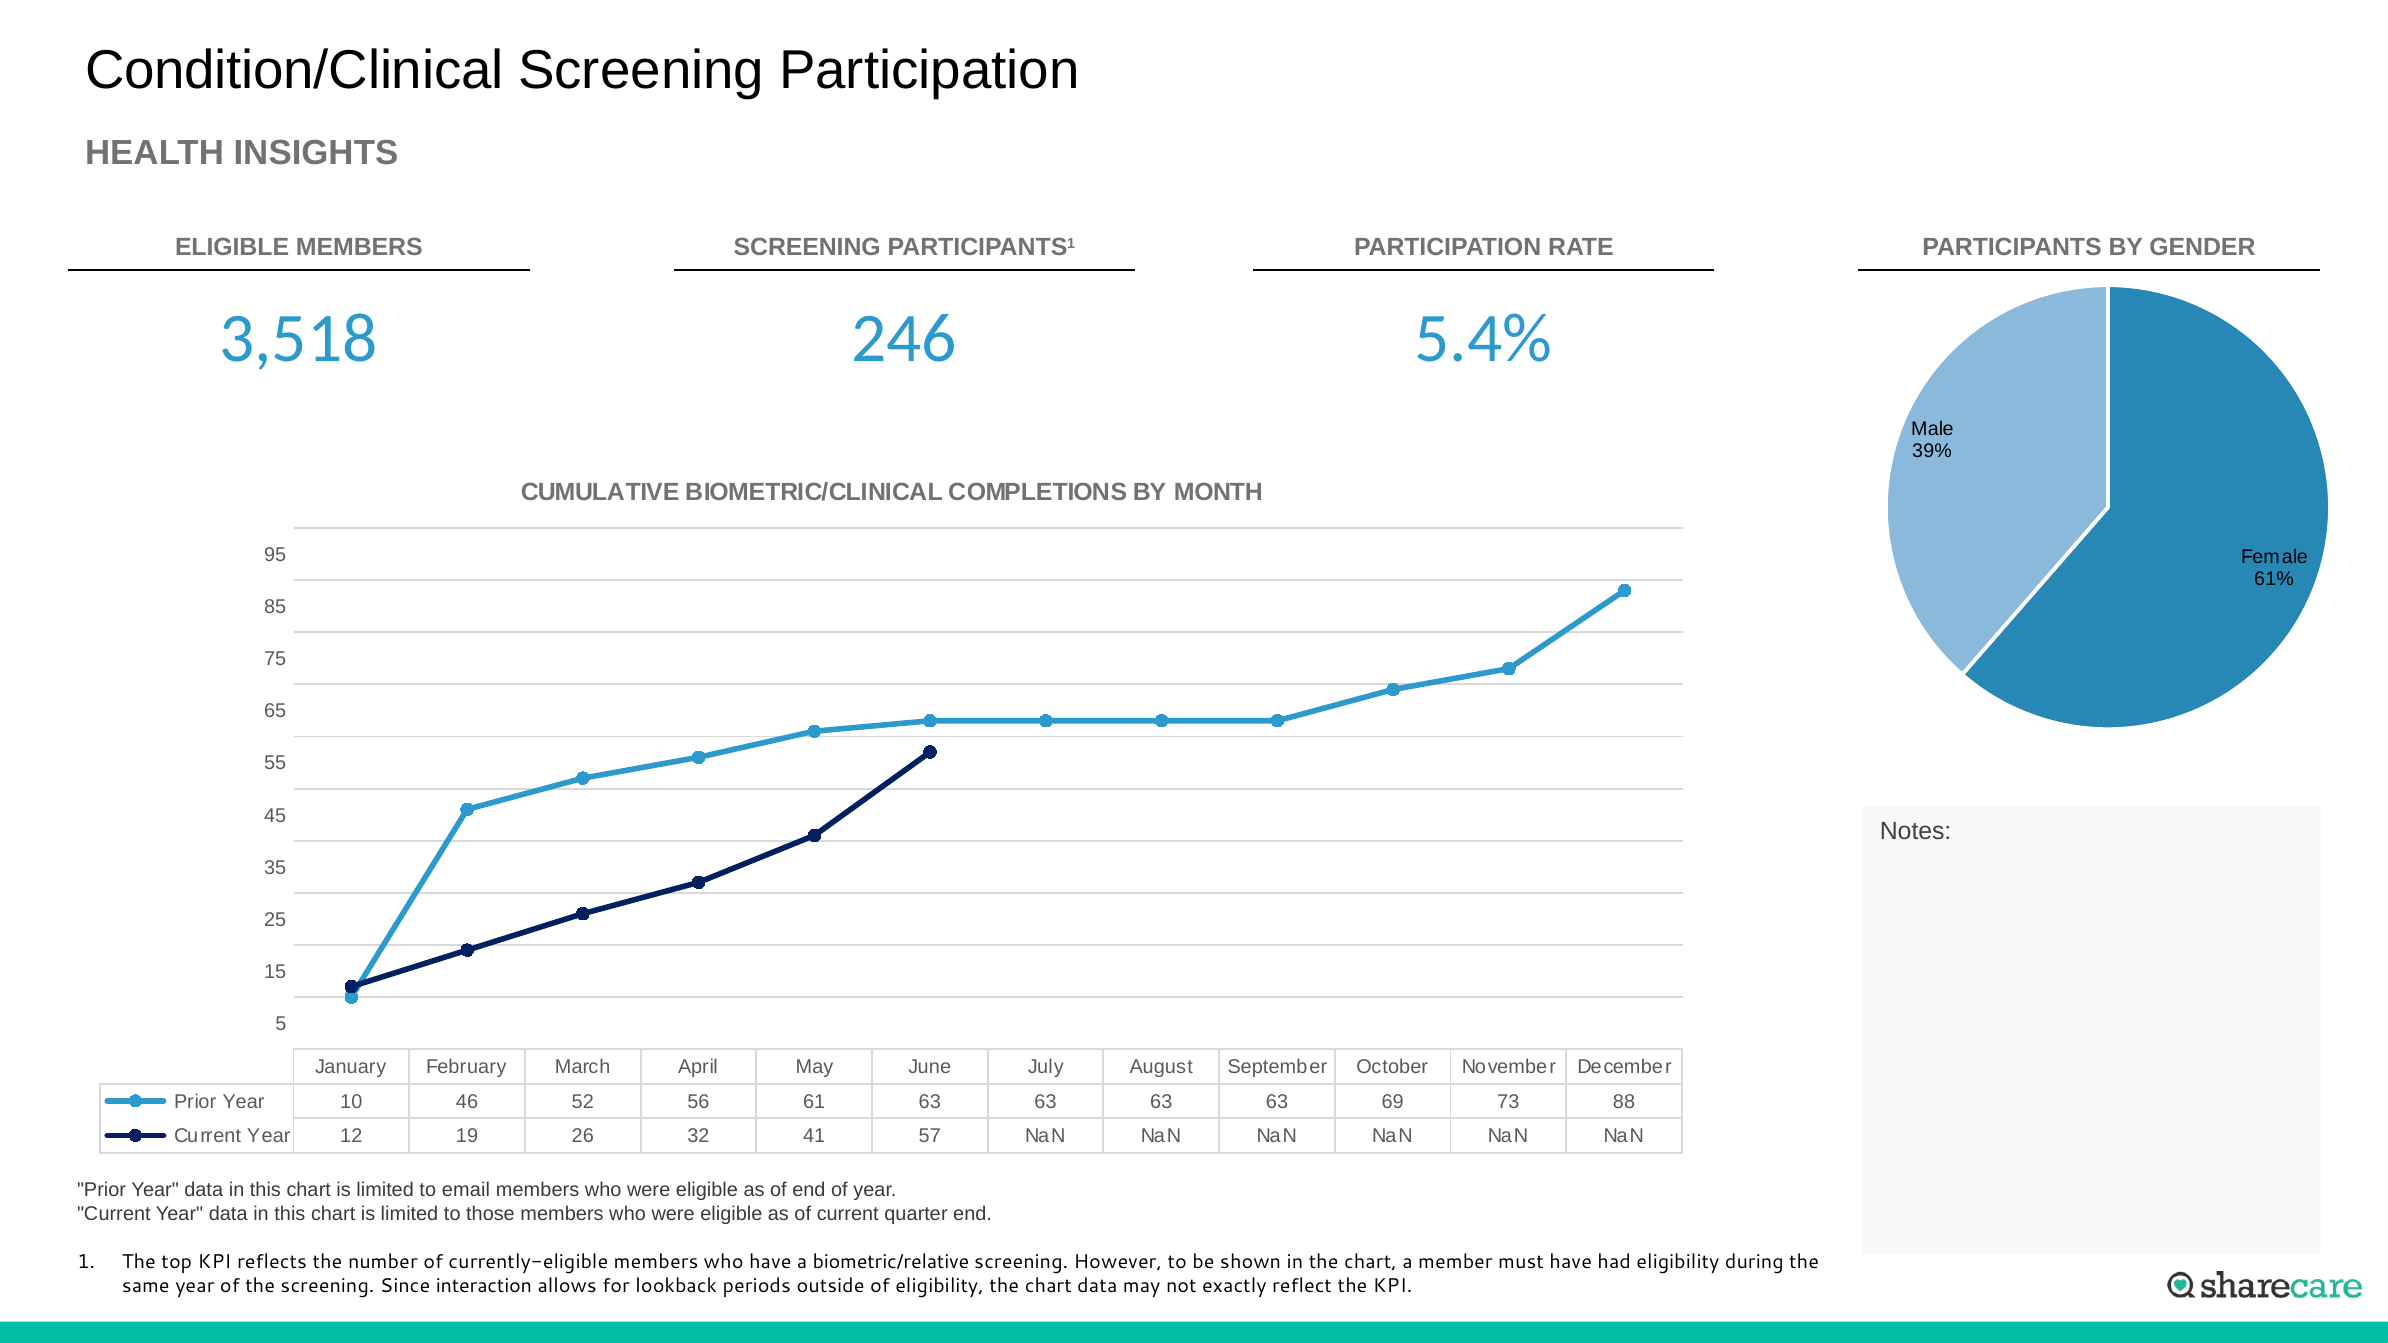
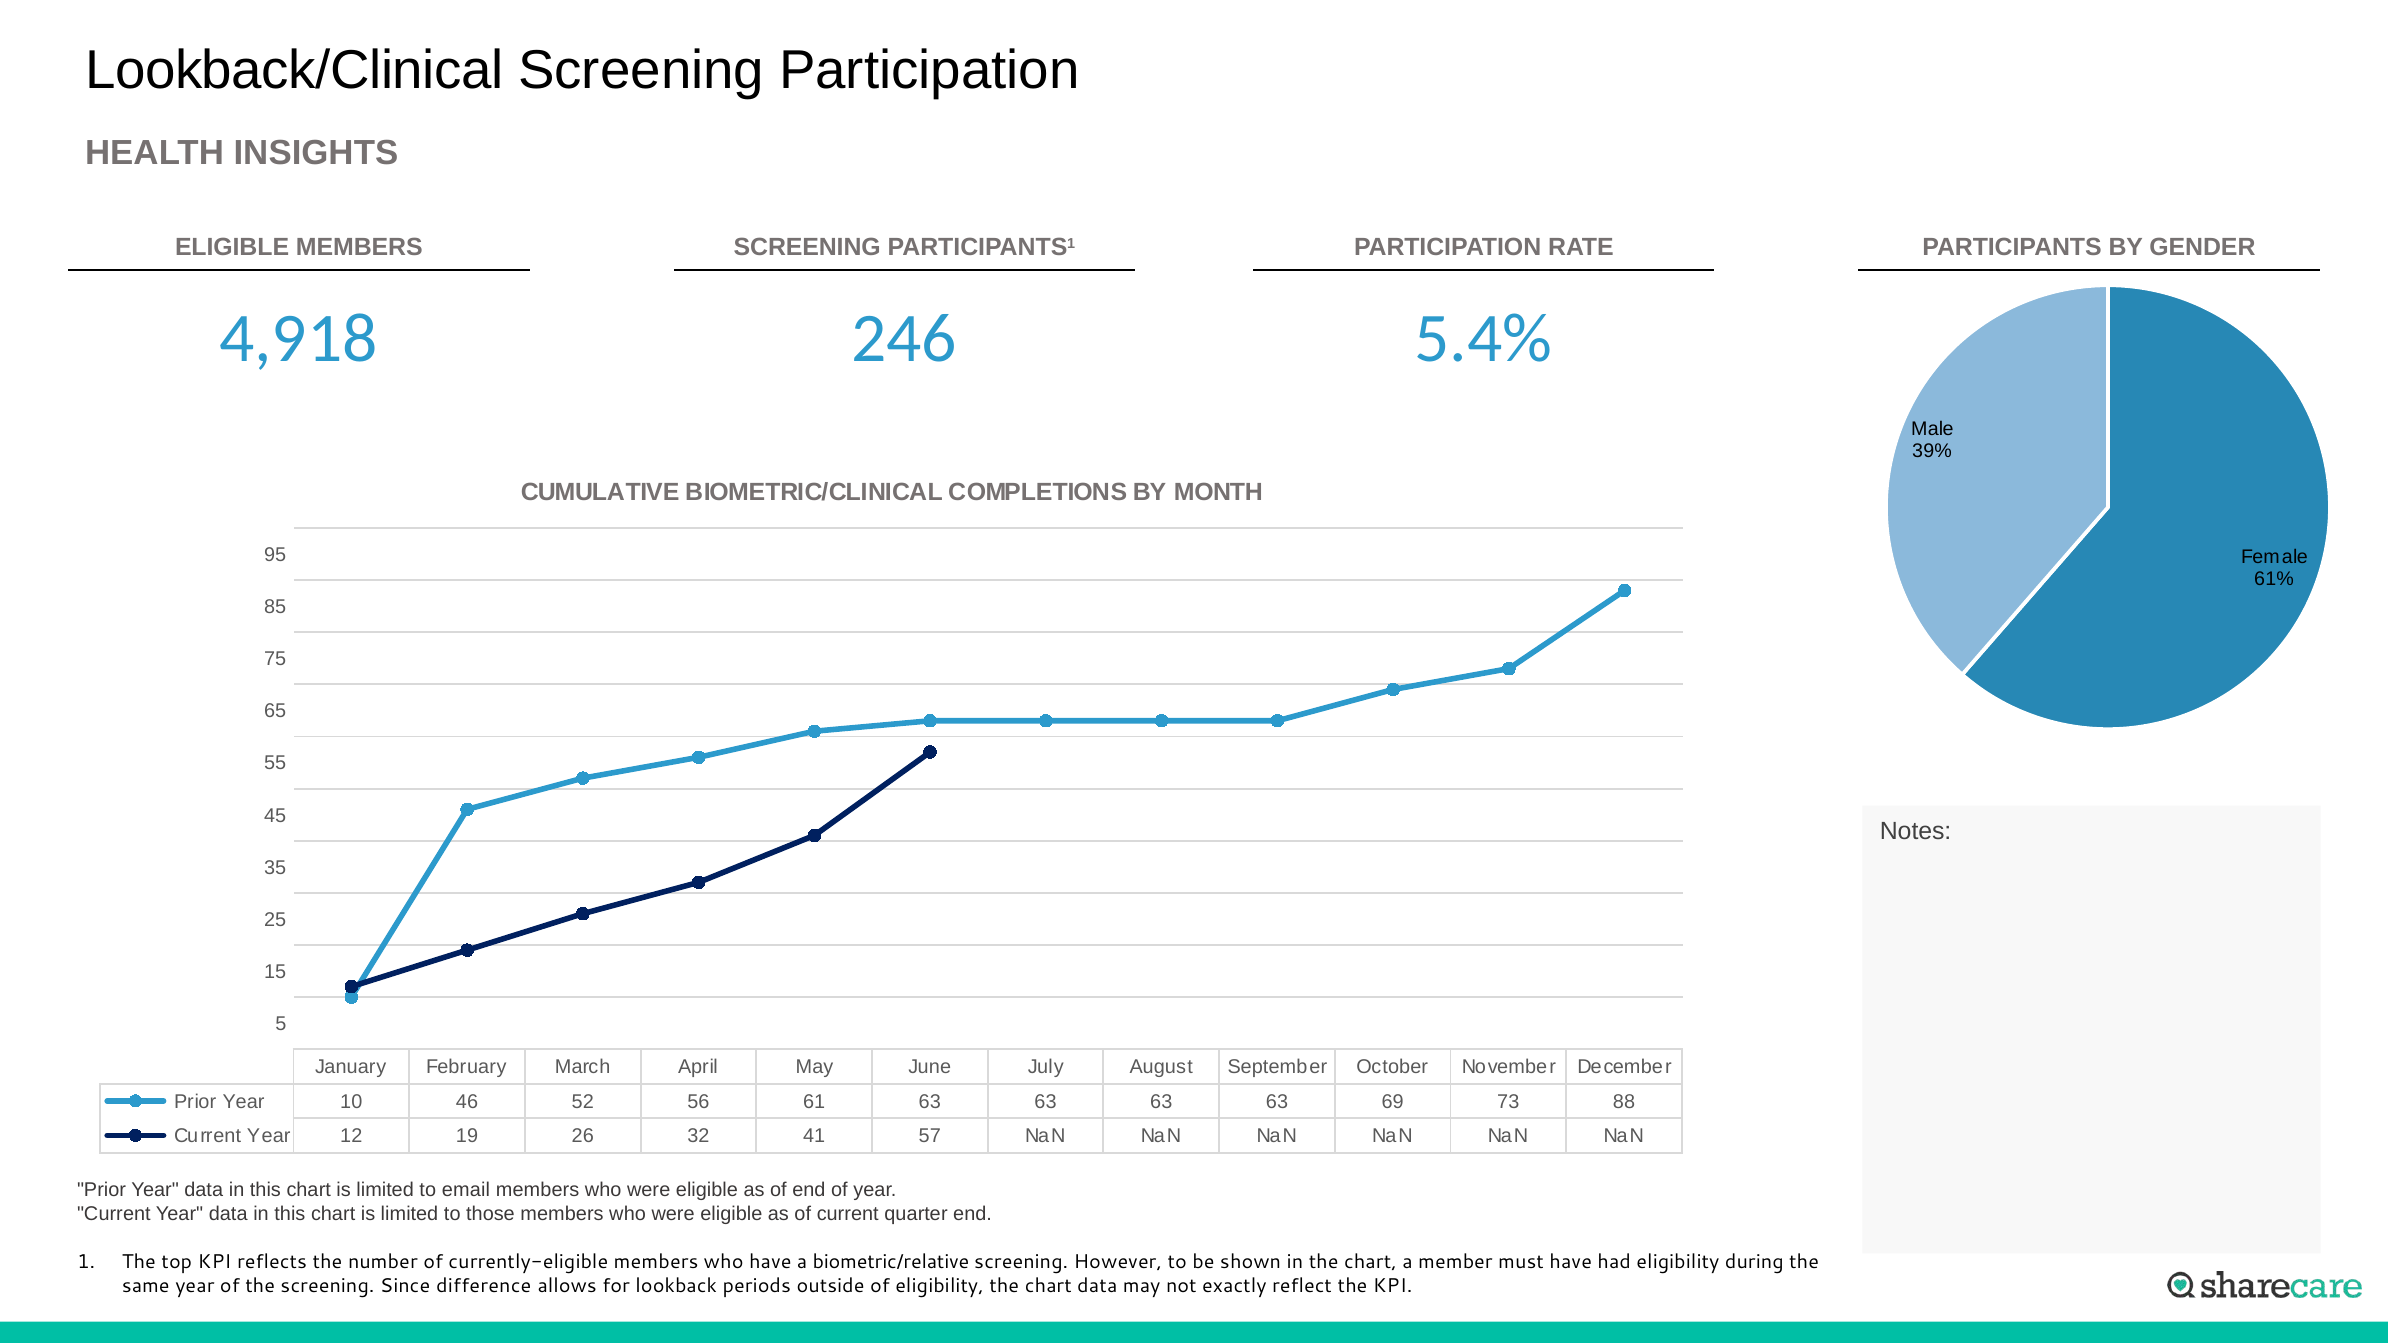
Condition/Clinical: Condition/Clinical -> Lookback/Clinical (294, 70)
3,518: 3,518 -> 4,918 (299, 338)
interaction: interaction -> difference (484, 1286)
